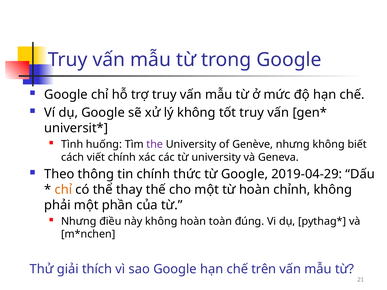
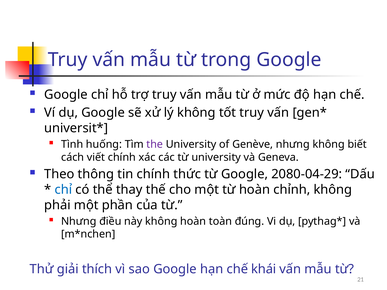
2019-04-29: 2019-04-29 -> 2080-04-29 (307, 174)
chỉ colour: orange -> blue (63, 190)
trên: trên -> khái (264, 269)
